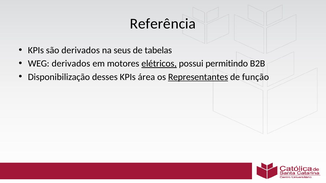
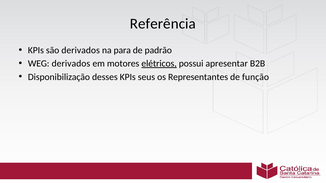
seus: seus -> para (122, 50)
tabelas: tabelas -> padrão (158, 50)
permitindo: permitindo -> apresentar (227, 64)
área: área -> seus (146, 77)
Representantes underline: present -> none (198, 77)
